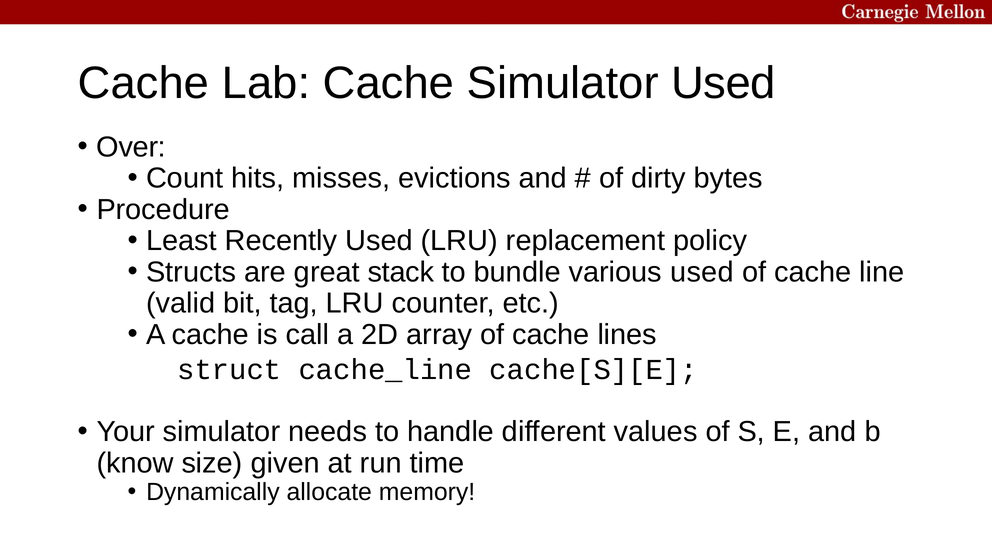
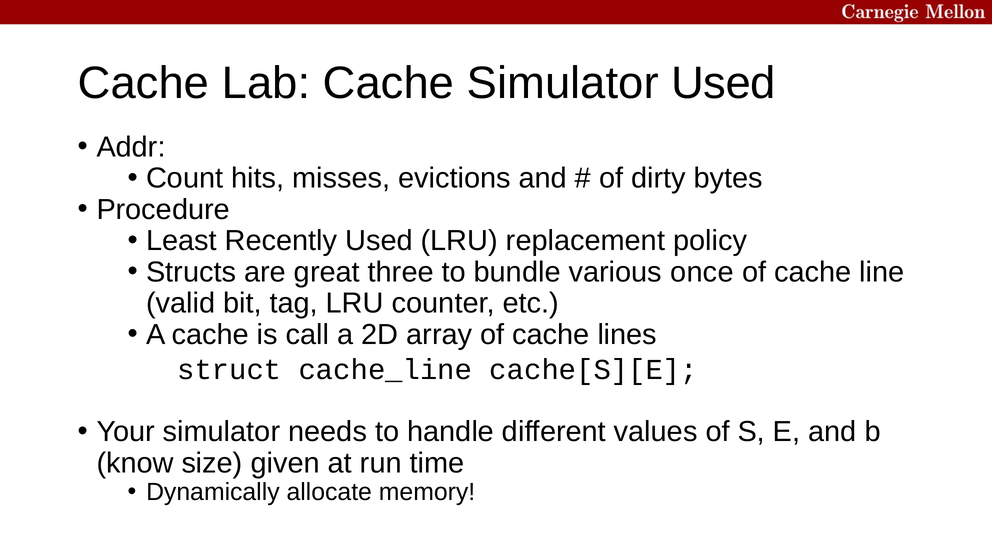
Over: Over -> Addr (131, 147)
stack: stack -> three (401, 272)
various used: used -> once (702, 272)
